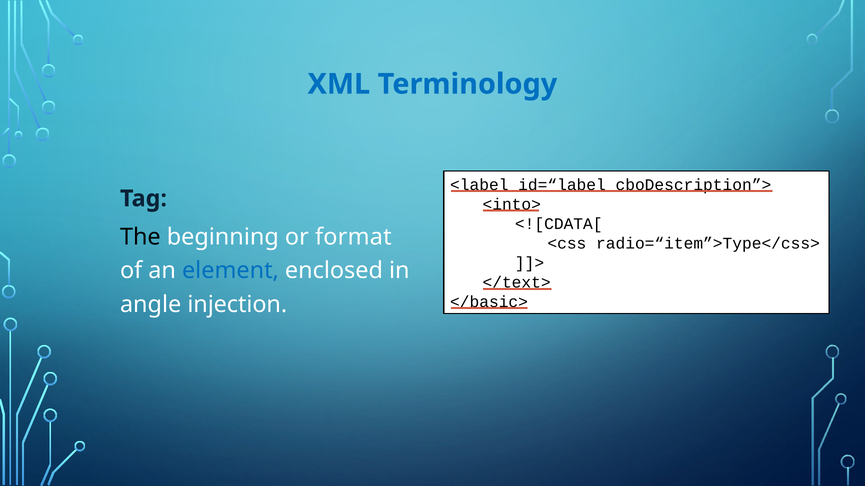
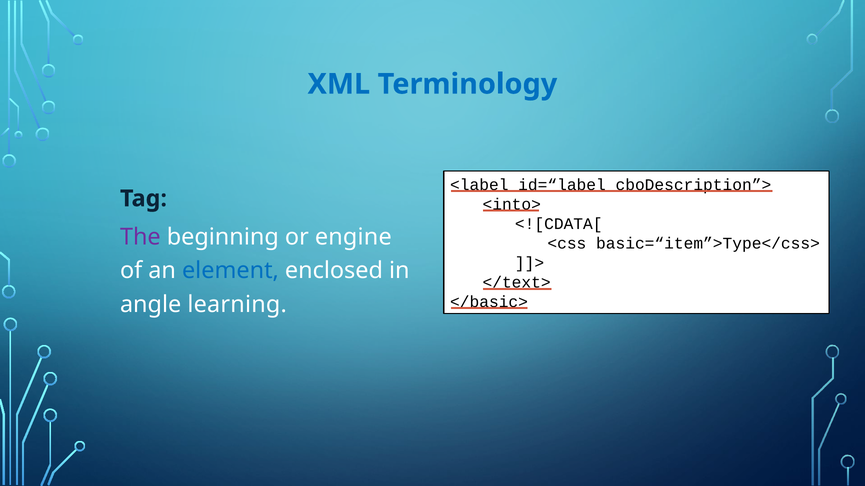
The colour: black -> purple (140, 237)
format: format -> engine (353, 237)
radio=“item”>Type</css>: radio=“item”>Type</css> -> basic=“item”>Type</css> (708, 244)
injection: injection -> learning (237, 305)
